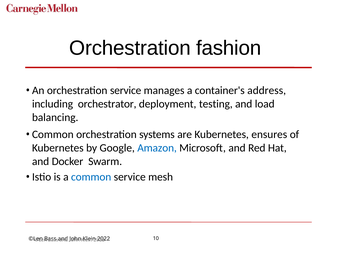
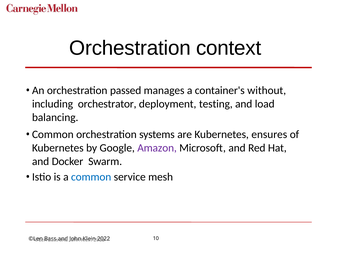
fashion: fashion -> context (229, 48)
orchestration service: service -> passed (126, 90)
address: address -> without (267, 90)
Amazon colour: blue -> purple (157, 148)
